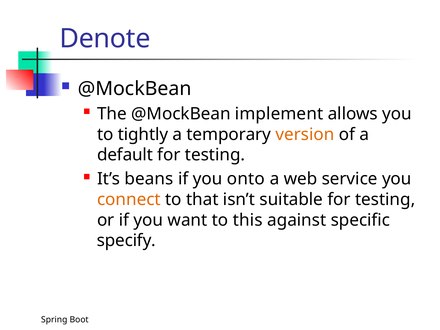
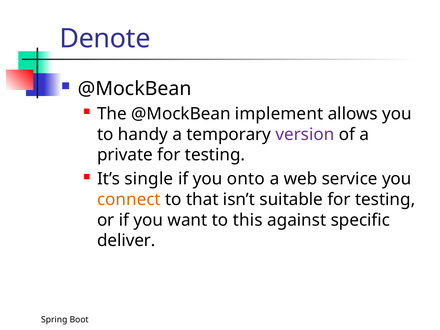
tightly: tightly -> handy (143, 134)
version colour: orange -> purple (305, 134)
default: default -> private (125, 155)
beans: beans -> single (149, 179)
specify: specify -> deliver (126, 241)
